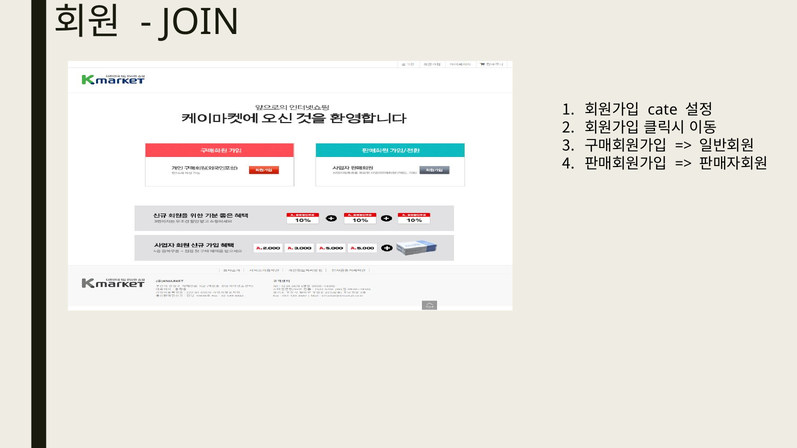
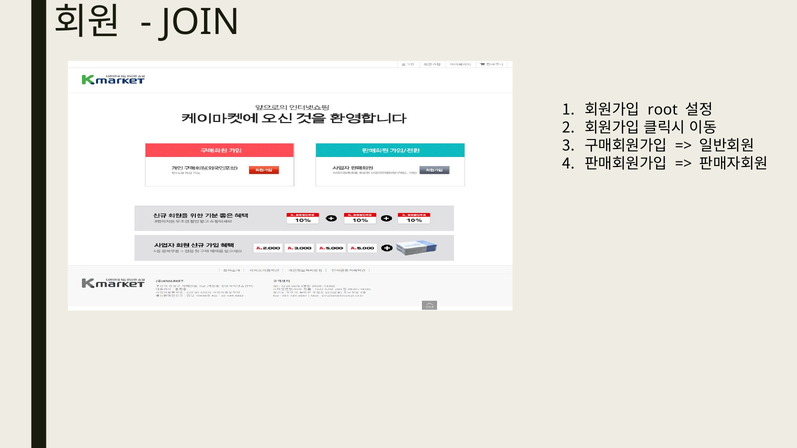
cate: cate -> root (663, 110)
